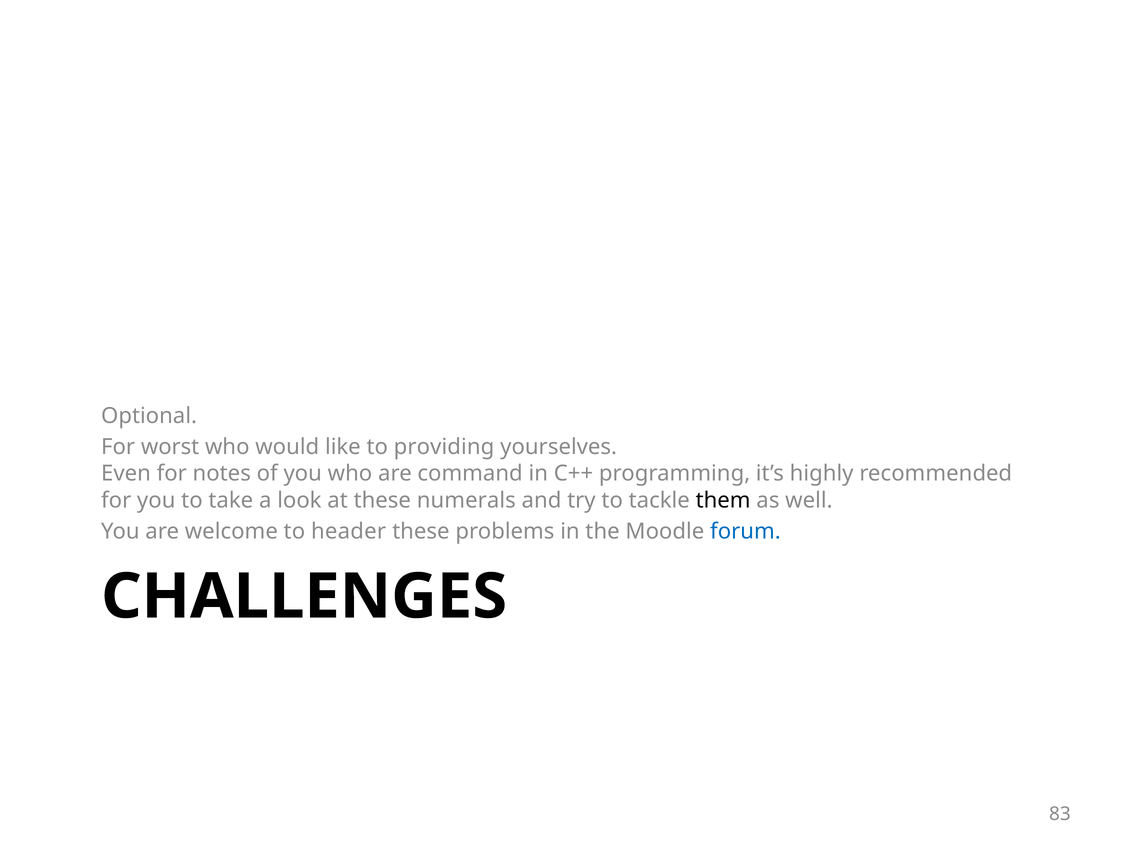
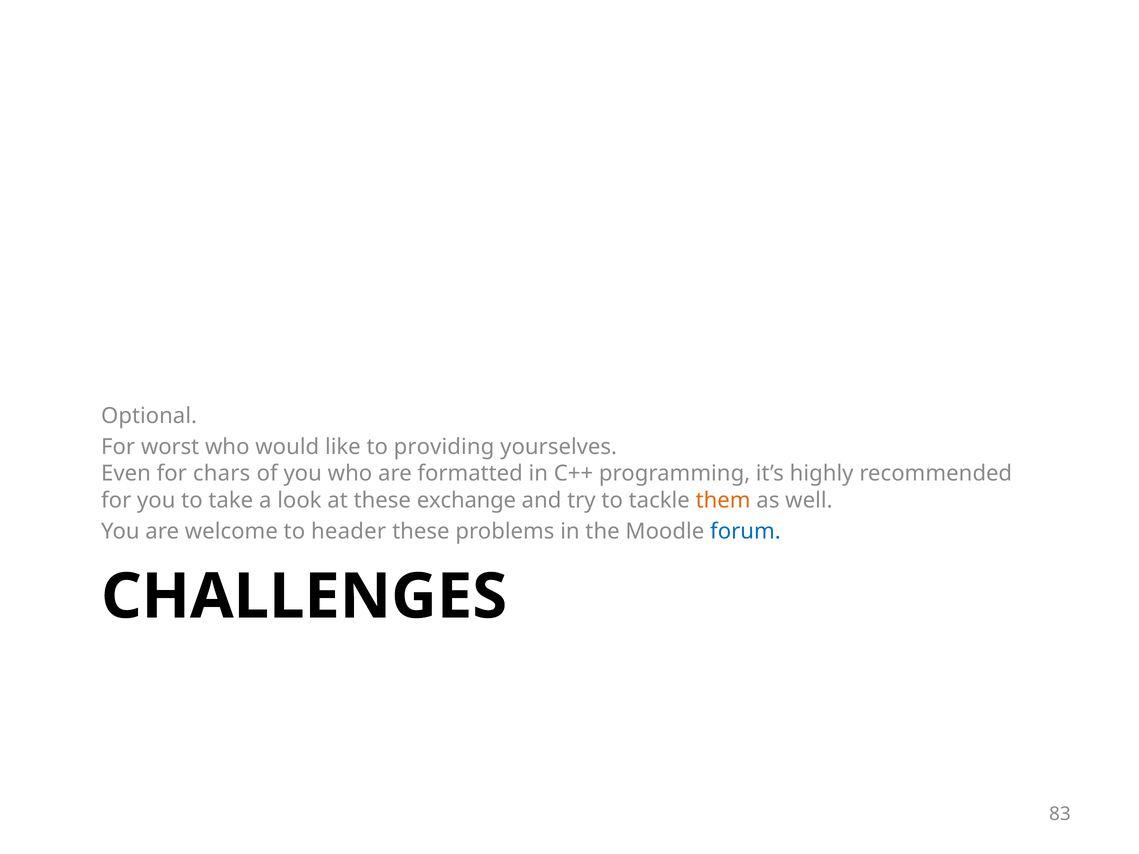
notes: notes -> chars (222, 474)
command: command -> formatted (470, 474)
numerals: numerals -> exchange (466, 500)
them colour: black -> orange (723, 500)
